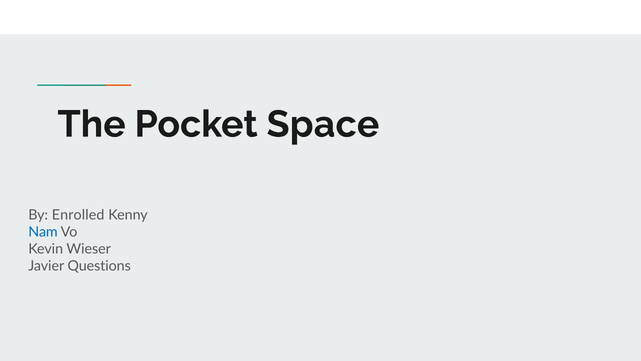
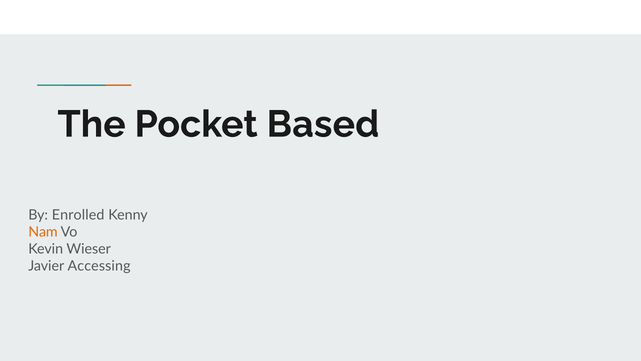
Space: Space -> Based (323, 124)
Nam colour: blue -> orange (43, 232)
Questions: Questions -> Accessing (99, 266)
